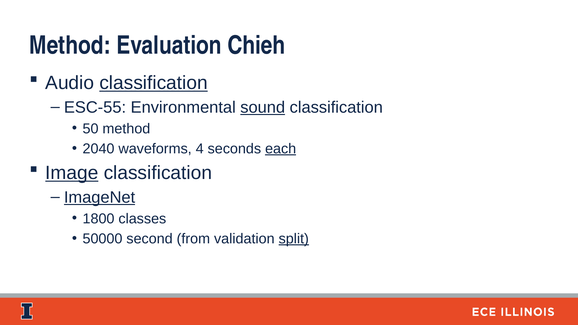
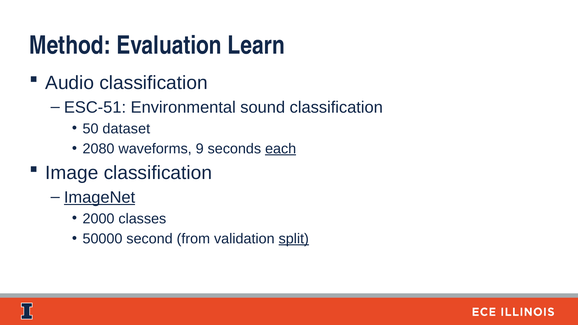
Chieh: Chieh -> Learn (256, 46)
classification underline: present -> none (154, 83)
ESC-55: ESC-55 -> ESC-51 (95, 107)
sound underline: present -> none (263, 107)
50 method: method -> dataset (126, 129)
2040: 2040 -> 2080 (99, 149)
4: 4 -> 9 (200, 149)
Image underline: present -> none (72, 173)
1800: 1800 -> 2000 (99, 219)
